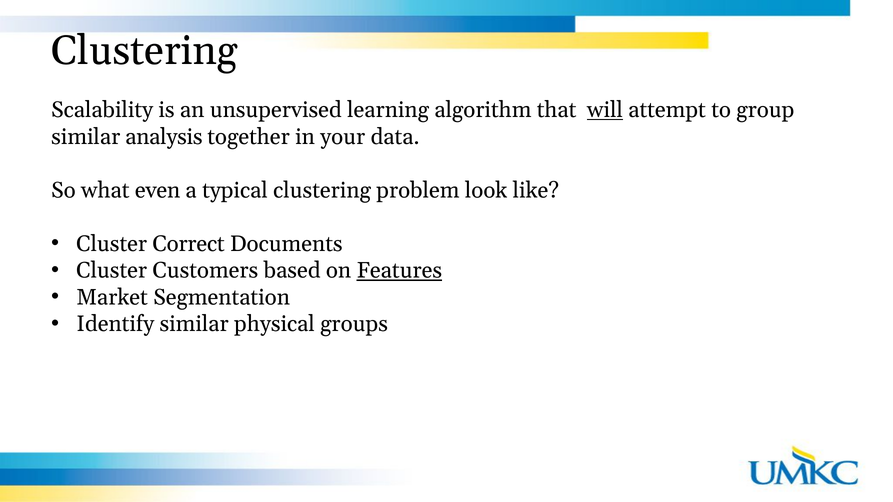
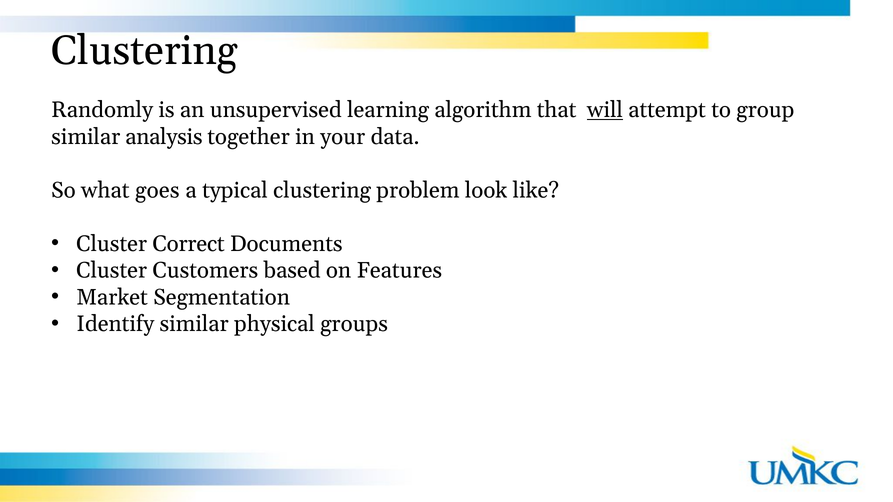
Scalability: Scalability -> Randomly (102, 110)
even: even -> goes (157, 190)
Features underline: present -> none (399, 271)
